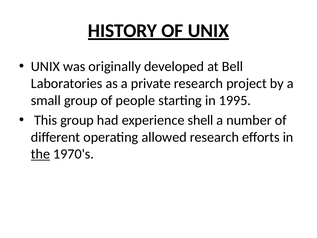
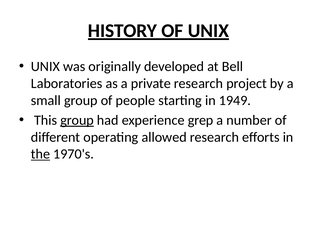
1995: 1995 -> 1949 (235, 100)
group underline: none -> present (77, 120)
shell: shell -> grep (201, 120)
